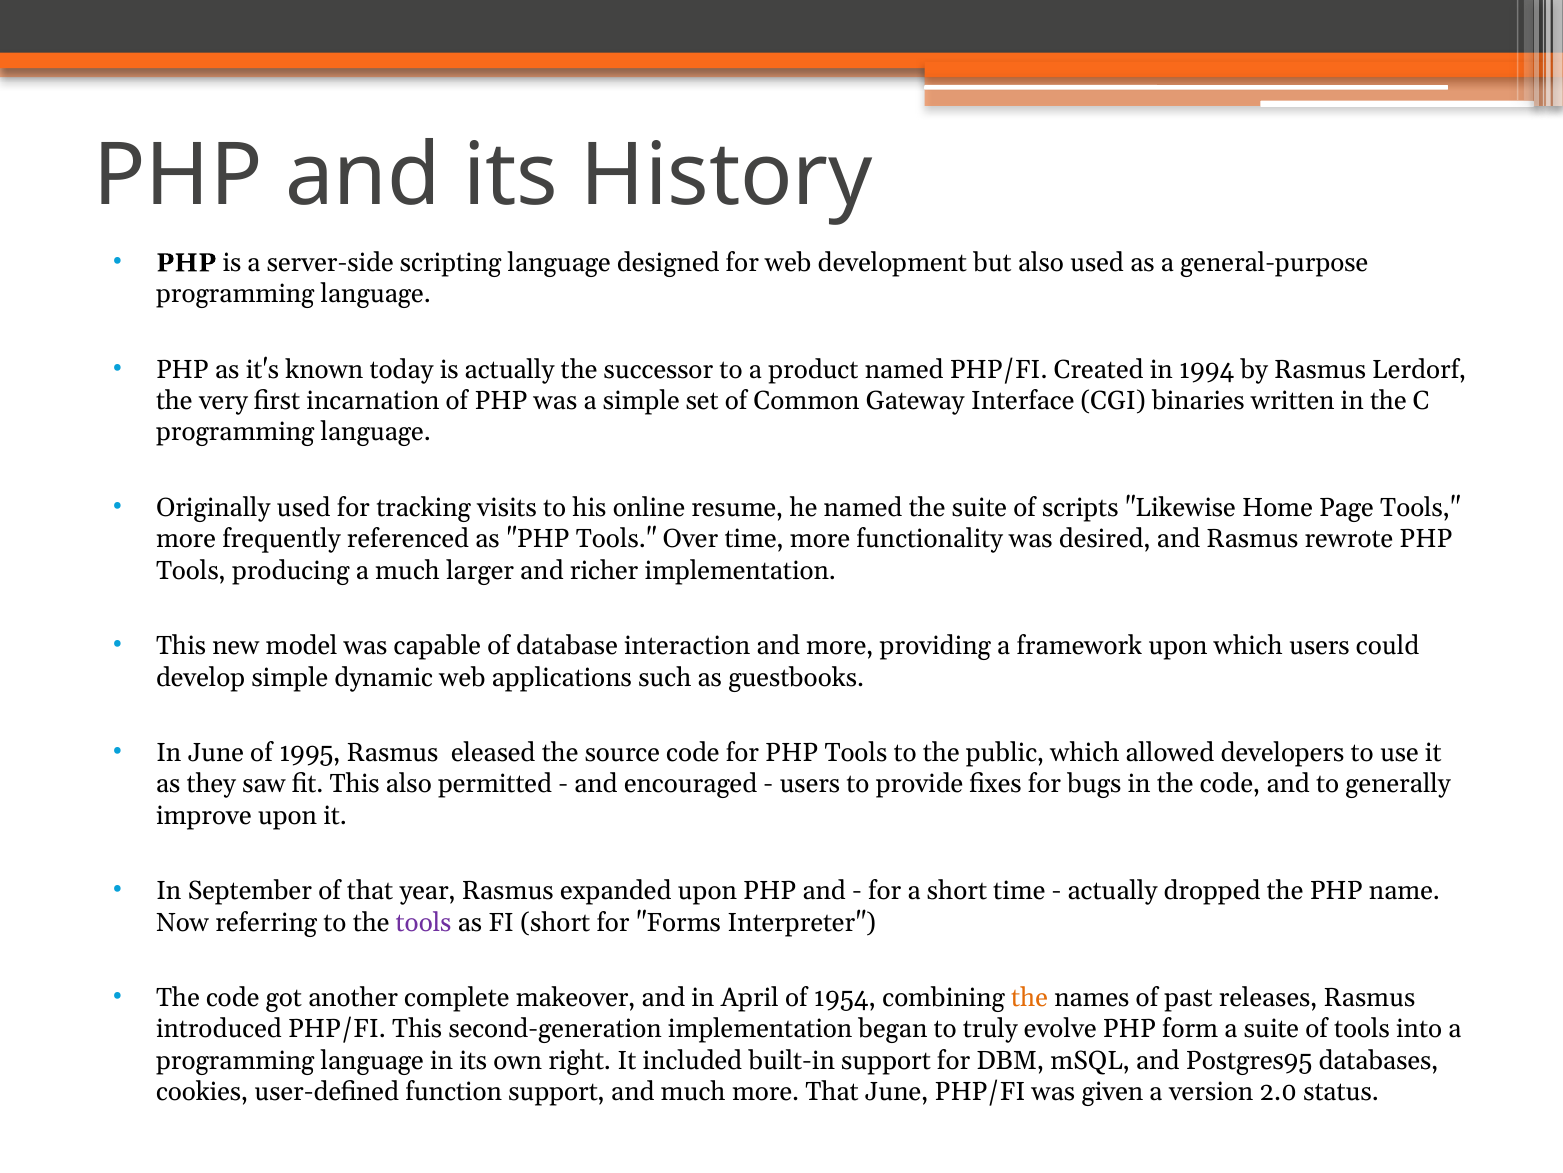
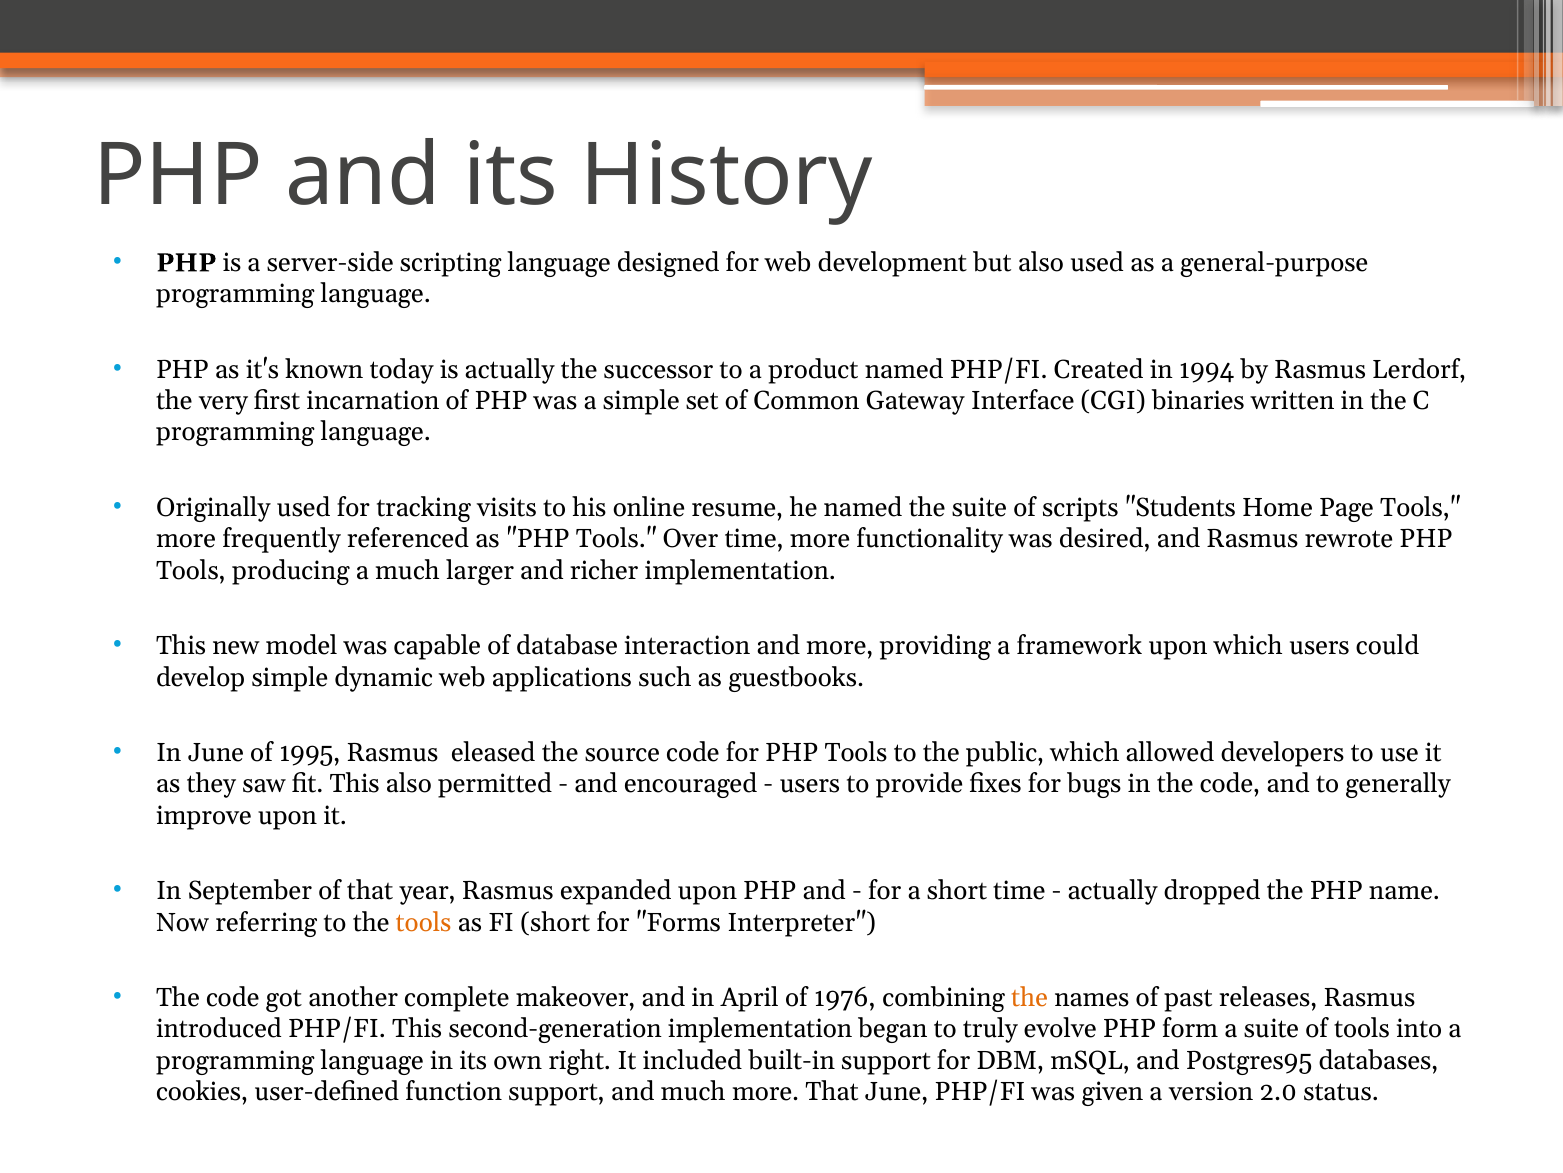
Likewise: Likewise -> Students (1180, 508)
tools colour: purple -> orange (424, 922)
1954: 1954 -> 1976 (845, 997)
